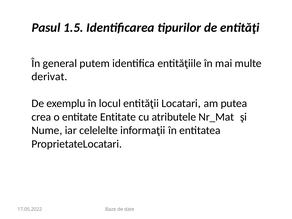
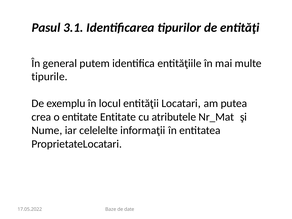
1.5: 1.5 -> 3.1 (73, 28)
derivat: derivat -> tipurile (49, 77)
